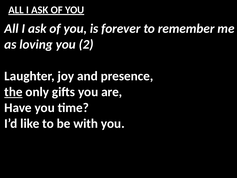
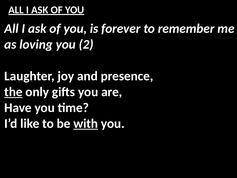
with underline: none -> present (86, 123)
